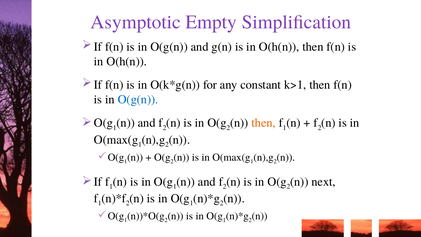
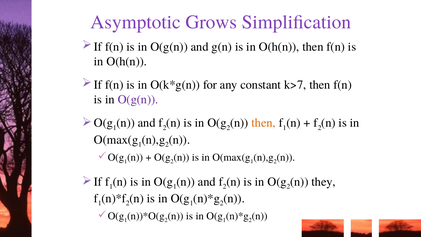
Empty: Empty -> Grows (211, 22)
k>1: k>1 -> k>7 (295, 85)
O(g(n colour: blue -> purple (138, 99)
next: next -> they (324, 181)
